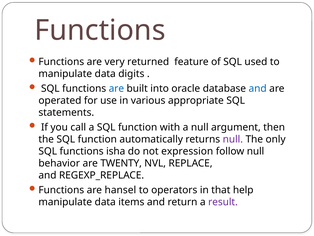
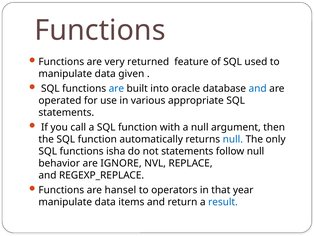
digits: digits -> given (131, 74)
null colour: purple -> blue (233, 139)
not expression: expression -> statements (187, 151)
TWENTY: TWENTY -> IGNORE (121, 163)
help: help -> year (243, 190)
result colour: purple -> blue (223, 202)
